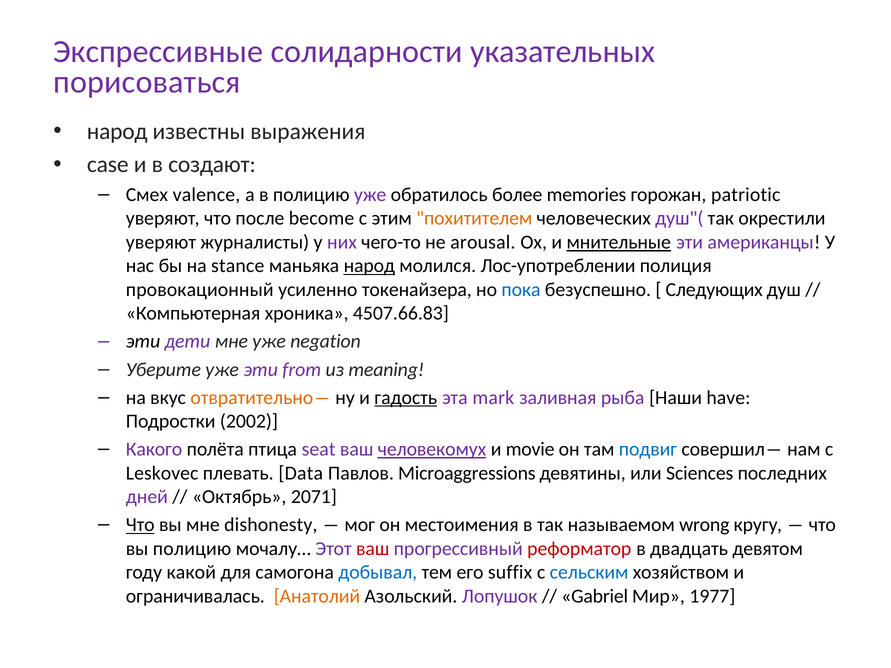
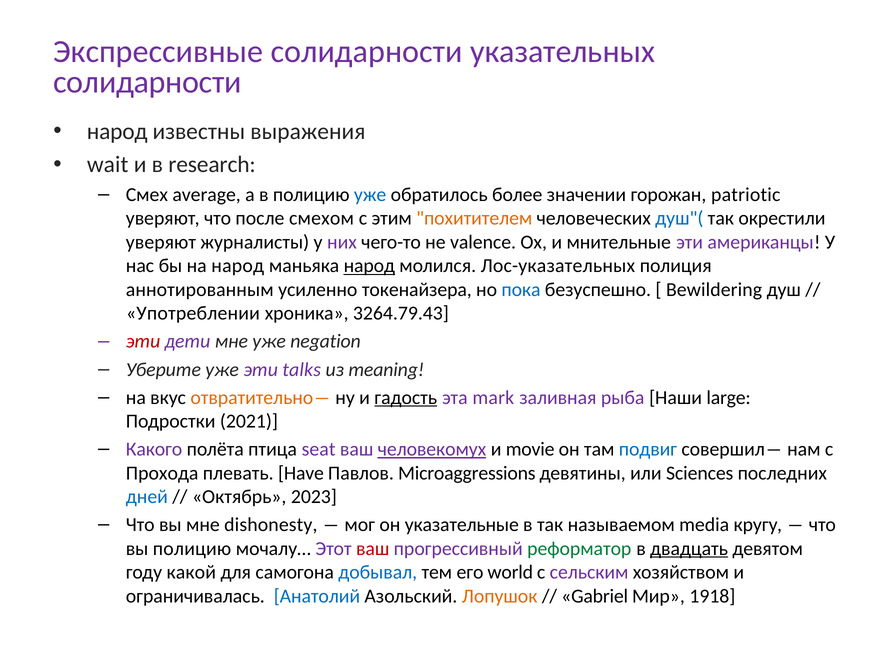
порисоваться: порисоваться -> солидарности (147, 82)
case: case -> wait (108, 165)
создают: создают -> research (212, 165)
valence: valence -> average (207, 195)
уже colour: purple -> blue (370, 195)
memories: memories -> значении (586, 195)
become: become -> смехом (321, 219)
душ"( colour: purple -> blue (679, 219)
arousal: arousal -> valence (483, 242)
мнительные underline: present -> none (619, 242)
на stance: stance -> народ (238, 266)
Лос-употреблении: Лос-употреблении -> Лос-указательных (558, 266)
провокационный: провокационный -> аннотированным (200, 290)
Следующих: Следующих -> Bewildering (714, 290)
Компьютерная: Компьютерная -> Употреблении (193, 313)
4507.66.83: 4507.66.83 -> 3264.79.43 (401, 313)
эти colour: black -> red (143, 342)
from: from -> talks (302, 370)
have: have -> large (729, 398)
2002: 2002 -> 2021 (249, 421)
Leskovec: Leskovec -> Прохода (162, 473)
Data: Data -> Have (301, 473)
дней colour: purple -> blue (147, 497)
2071: 2071 -> 2023 (314, 497)
Что underline: present -> none (140, 525)
местоимения: местоимения -> указательные (462, 525)
wrong: wrong -> media (704, 525)
реформатор colour: red -> green (579, 549)
двадцать underline: none -> present (689, 549)
suffix: suffix -> world (510, 573)
сельским colour: blue -> purple (589, 573)
Анатолий colour: orange -> blue (317, 596)
Лопушок colour: purple -> orange (500, 596)
1977: 1977 -> 1918 (712, 596)
